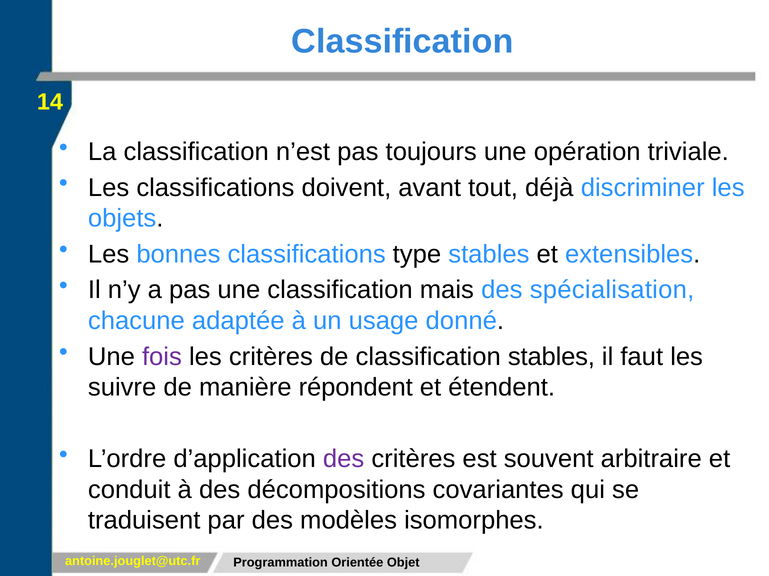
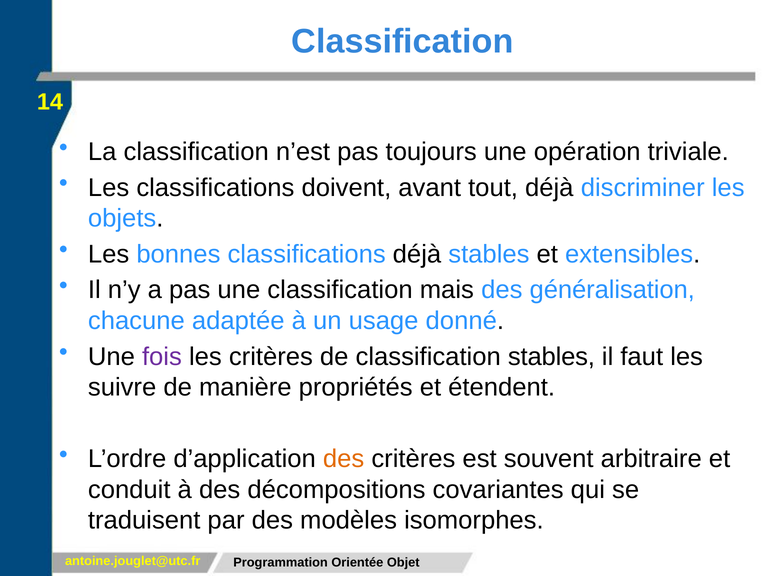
classifications type: type -> déjà (417, 255)
spécialisation: spécialisation -> généralisation (612, 290)
répondent: répondent -> propriétés (356, 388)
des colour: purple -> orange (344, 460)
